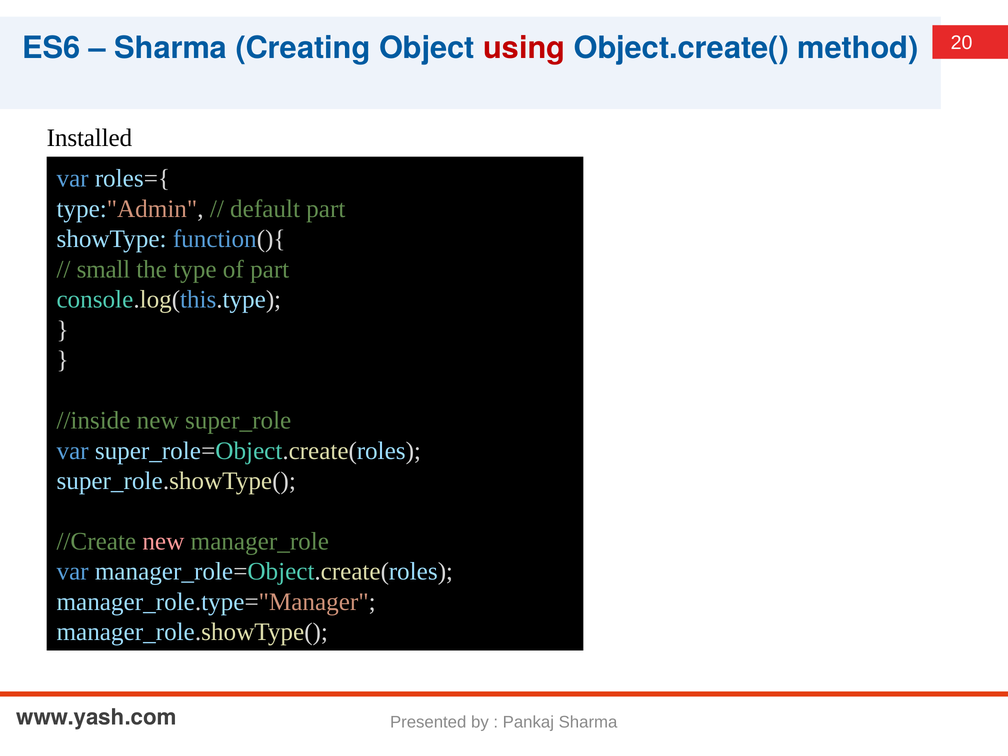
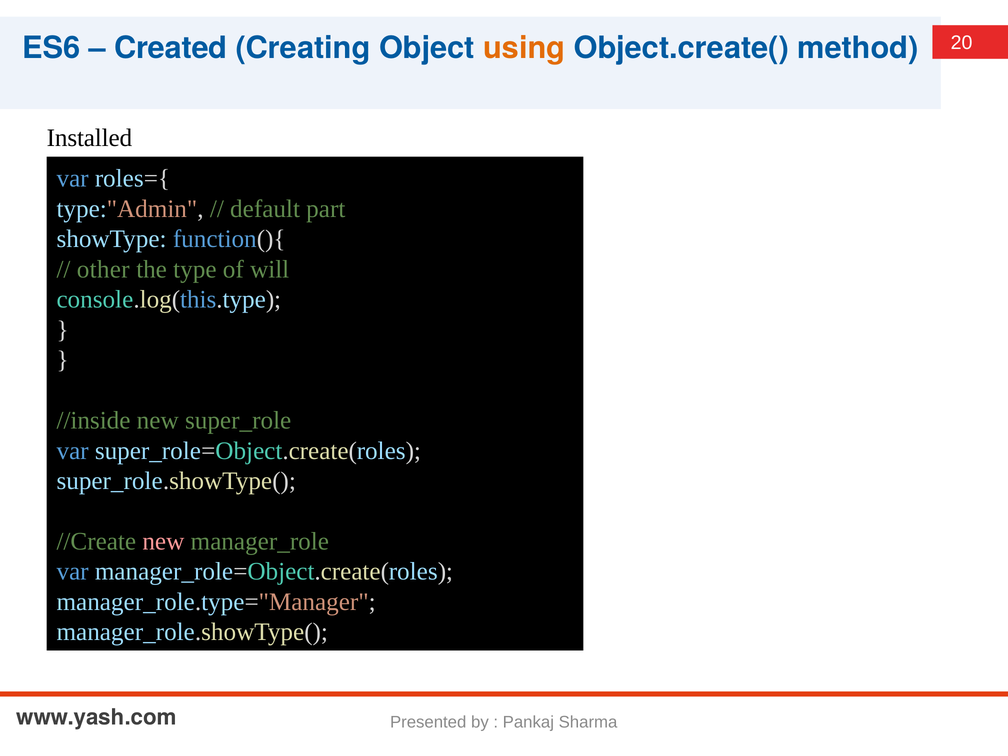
Sharma: Sharma -> Created (171, 48)
using colour: red -> orange (524, 48)
small: small -> other (103, 269)
of part: part -> will (270, 269)
